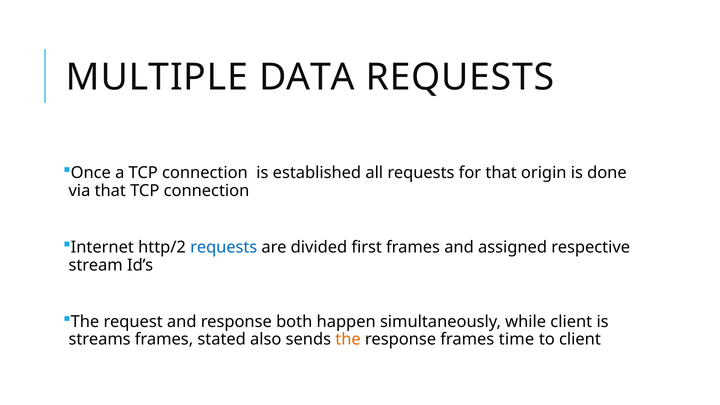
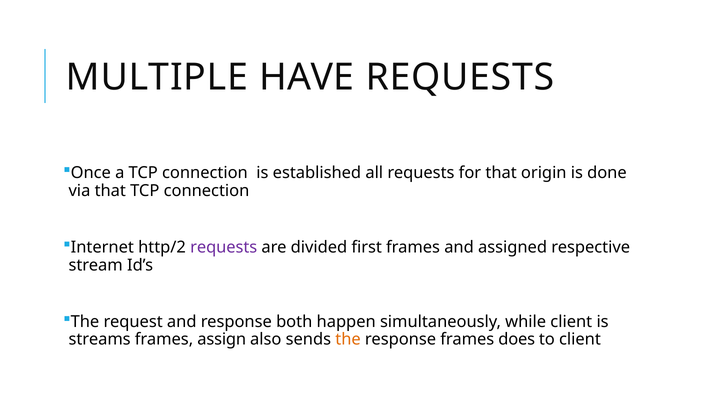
DATA: DATA -> HAVE (307, 77)
requests colour: blue -> purple (224, 247)
stated: stated -> assign (222, 339)
time: time -> does (517, 339)
